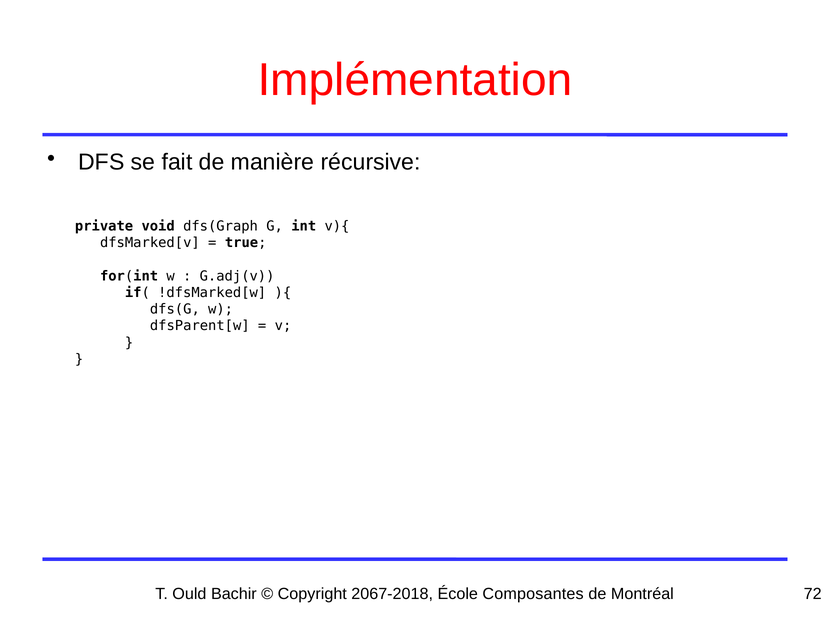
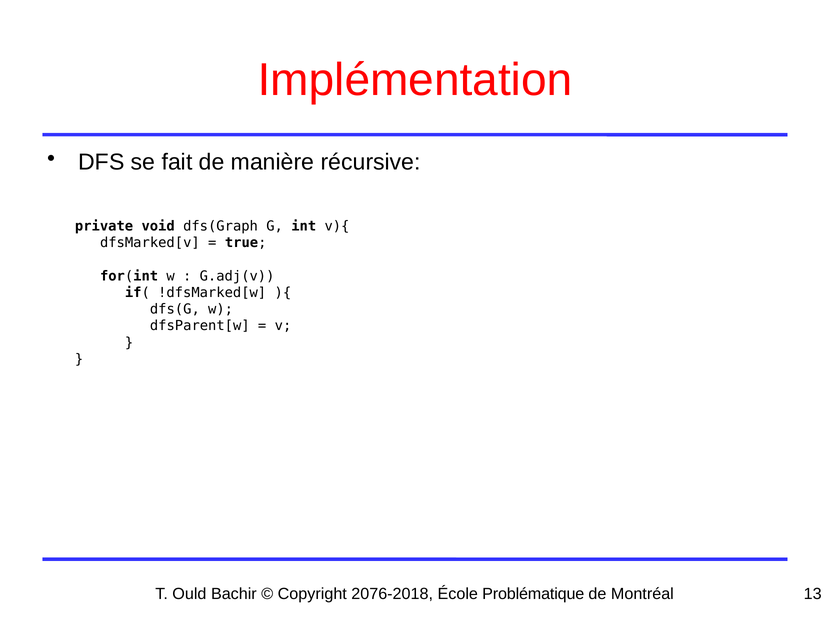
2067-2018: 2067-2018 -> 2076-2018 (392, 594)
Composantes: Composantes -> Problématique (533, 594)
72: 72 -> 13 (813, 594)
